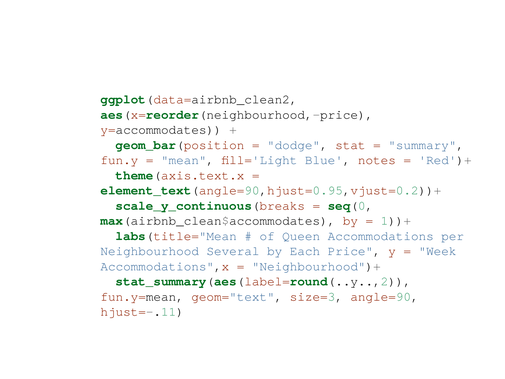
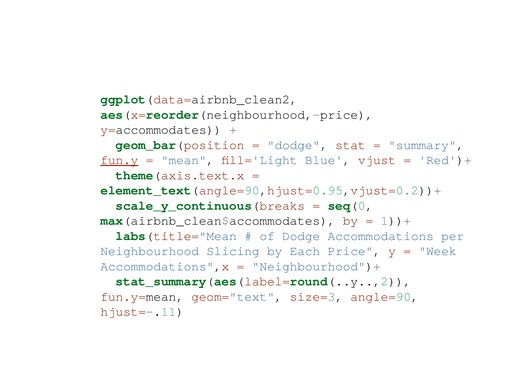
fun.y underline: none -> present (119, 160)
notes: notes -> vjust (377, 160)
of Queen: Queen -> Dodge (301, 236)
Several: Several -> Slicing (233, 251)
